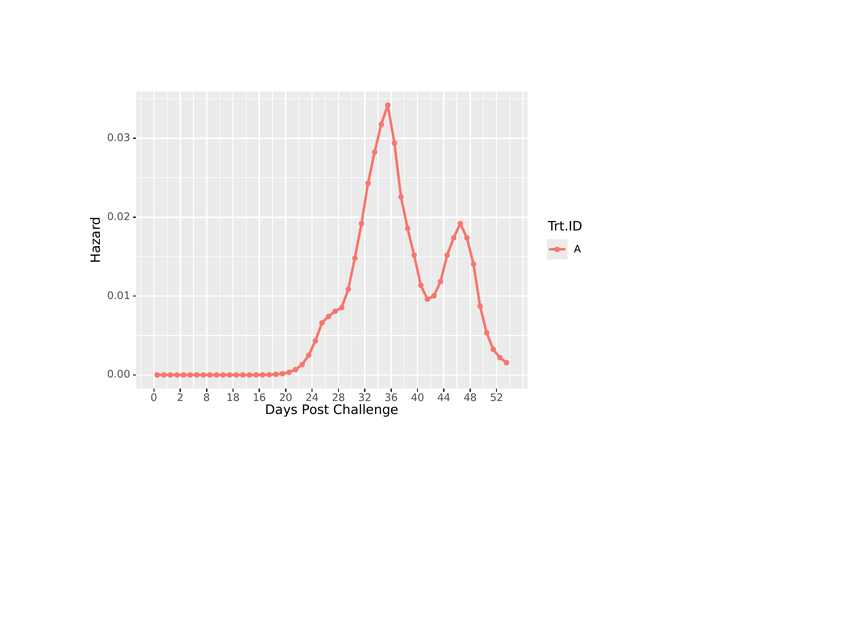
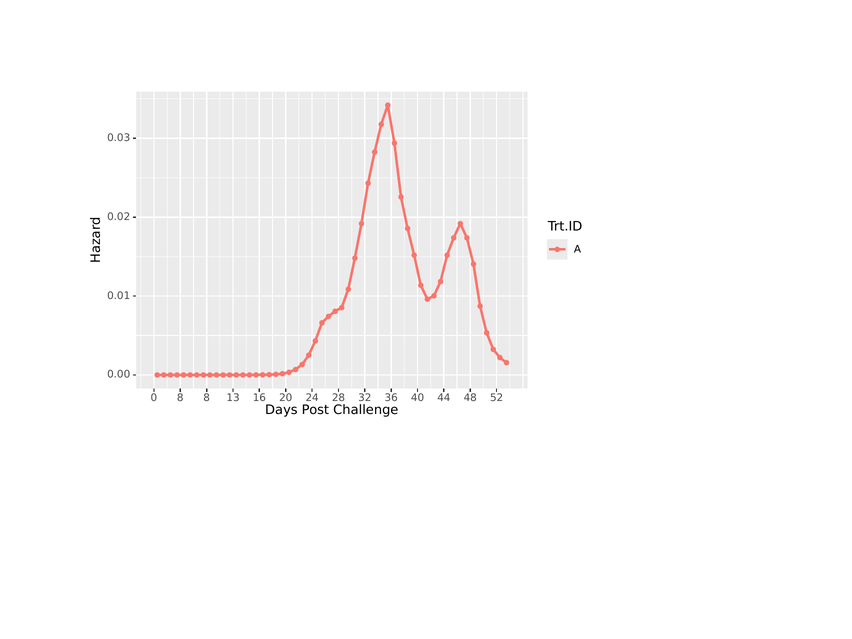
0 2: 2 -> 8 (180, 398)
18: 18 -> 13 (233, 398)
